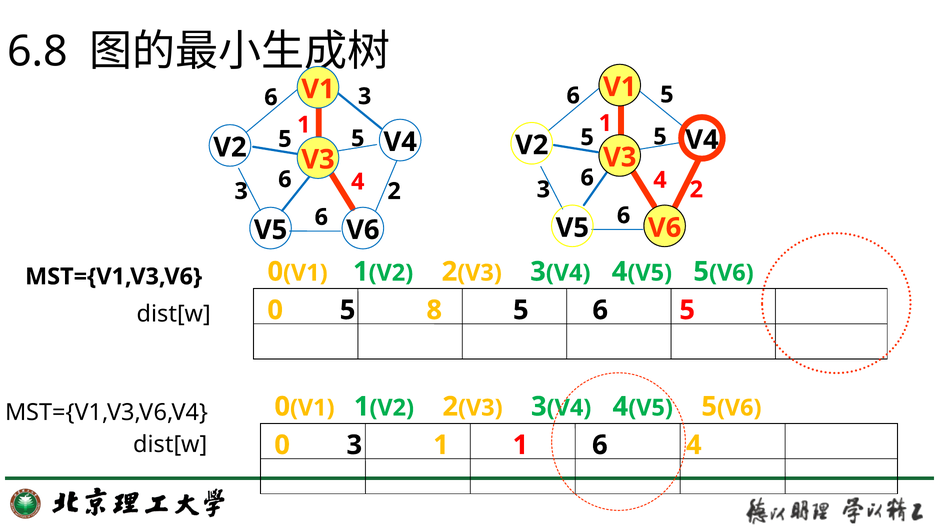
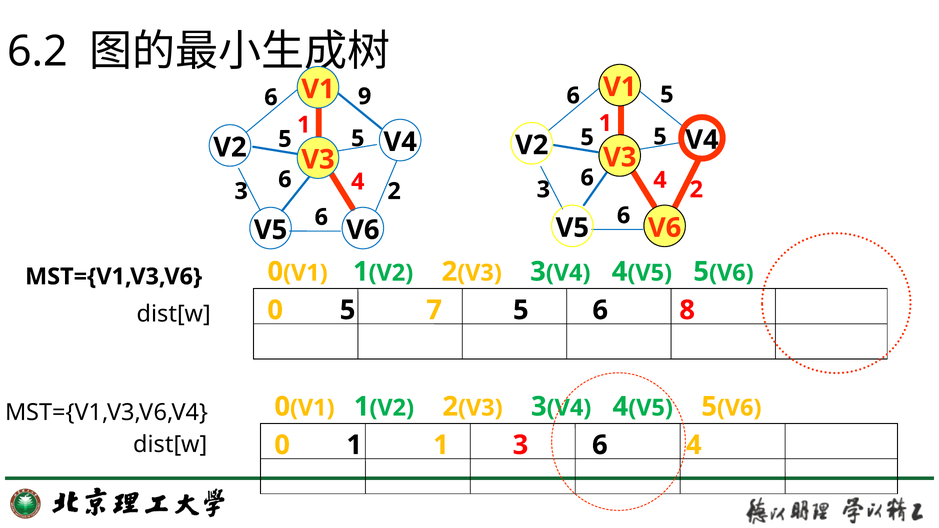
6.8: 6.8 -> 6.2 (37, 52)
6 3: 3 -> 9 (365, 96)
8: 8 -> 7 (434, 310)
5 6 5: 5 -> 8 (687, 310)
0 3: 3 -> 1 (354, 445)
1 1: 1 -> 3 (520, 445)
